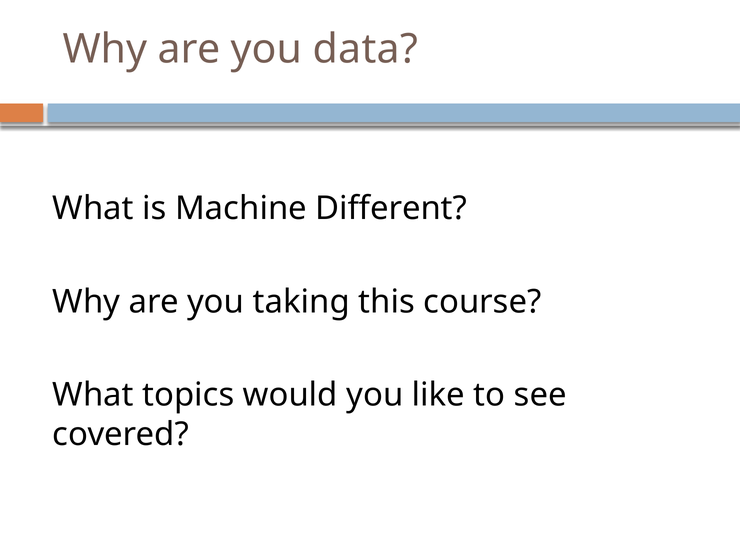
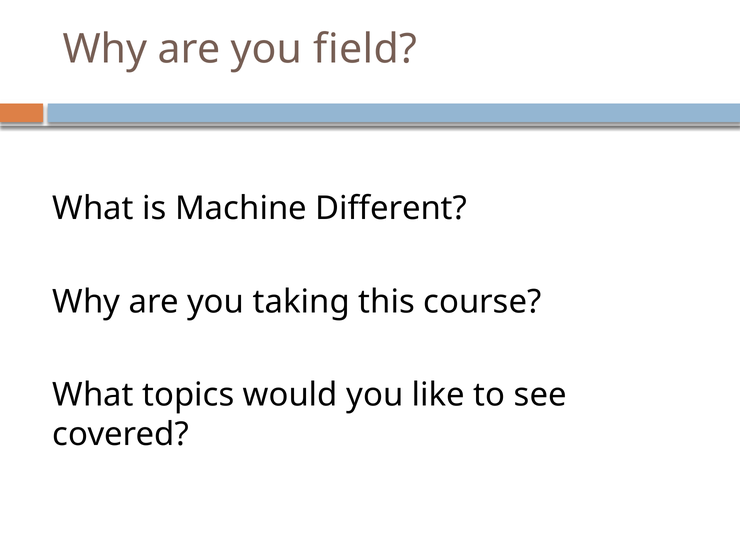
data: data -> field (365, 49)
